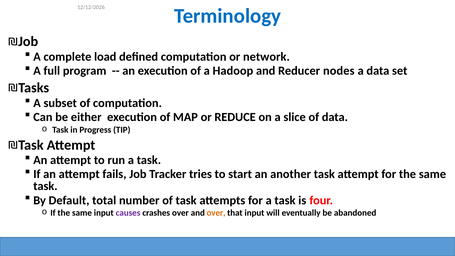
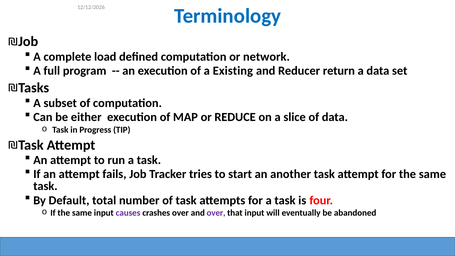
Hadoop: Hadoop -> Existing (233, 71)
nodes: nodes -> return (339, 71)
over colour: orange -> purple (216, 213)
